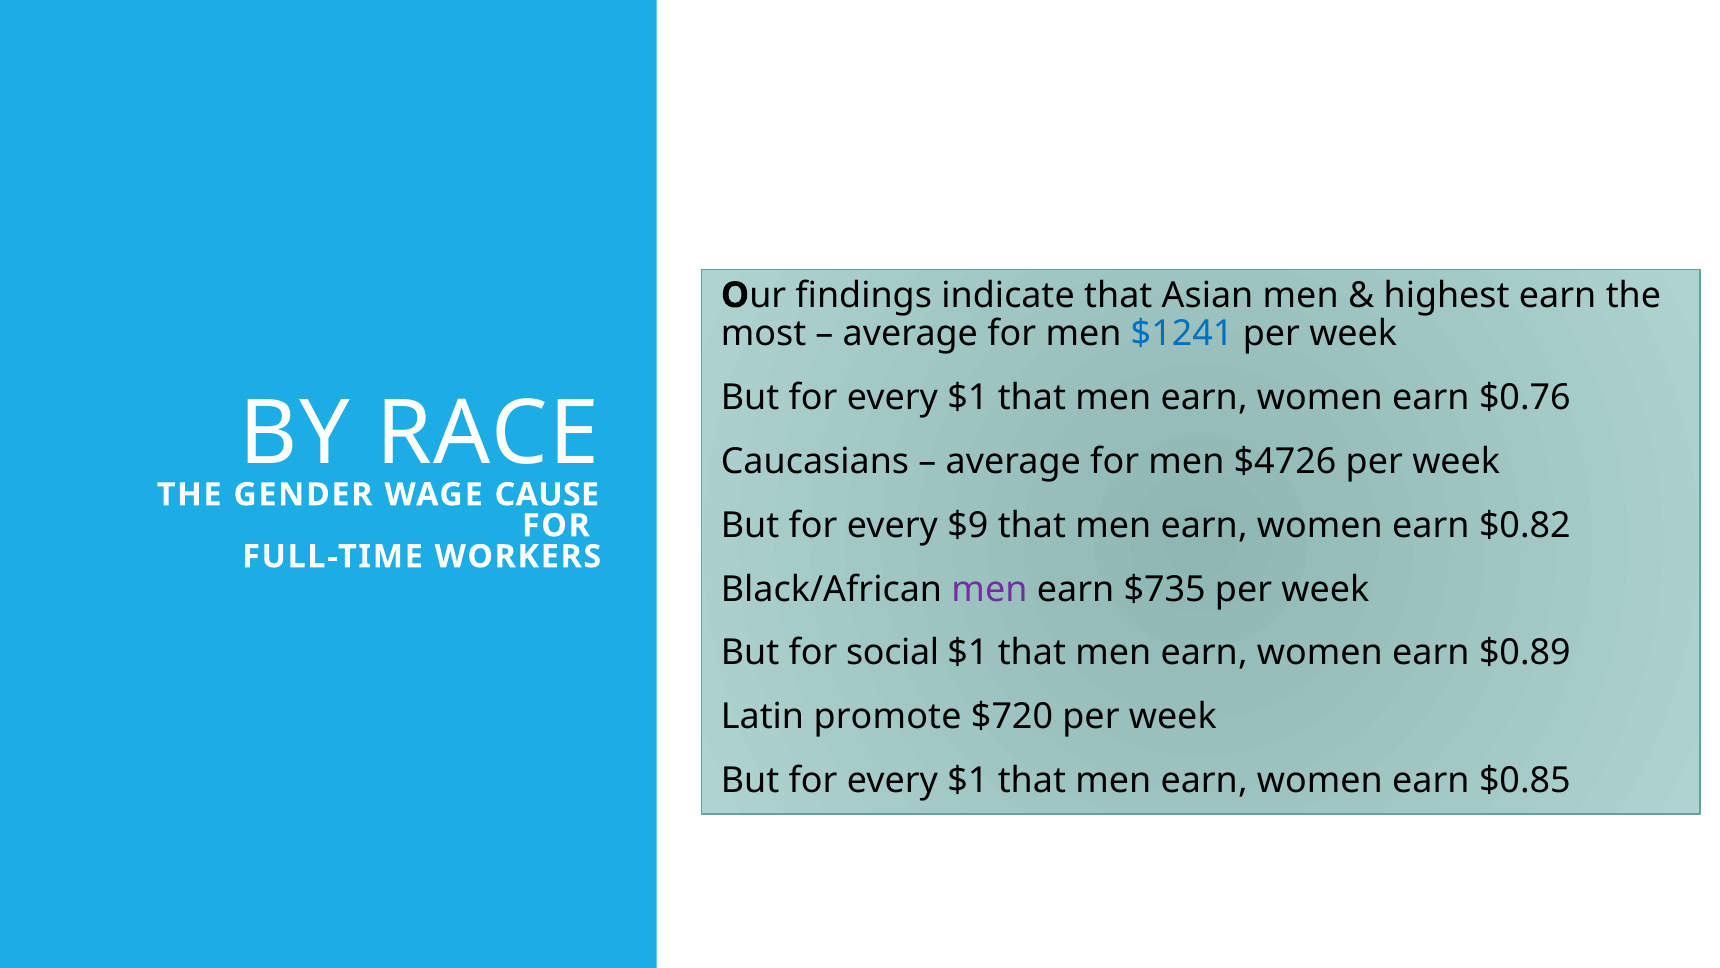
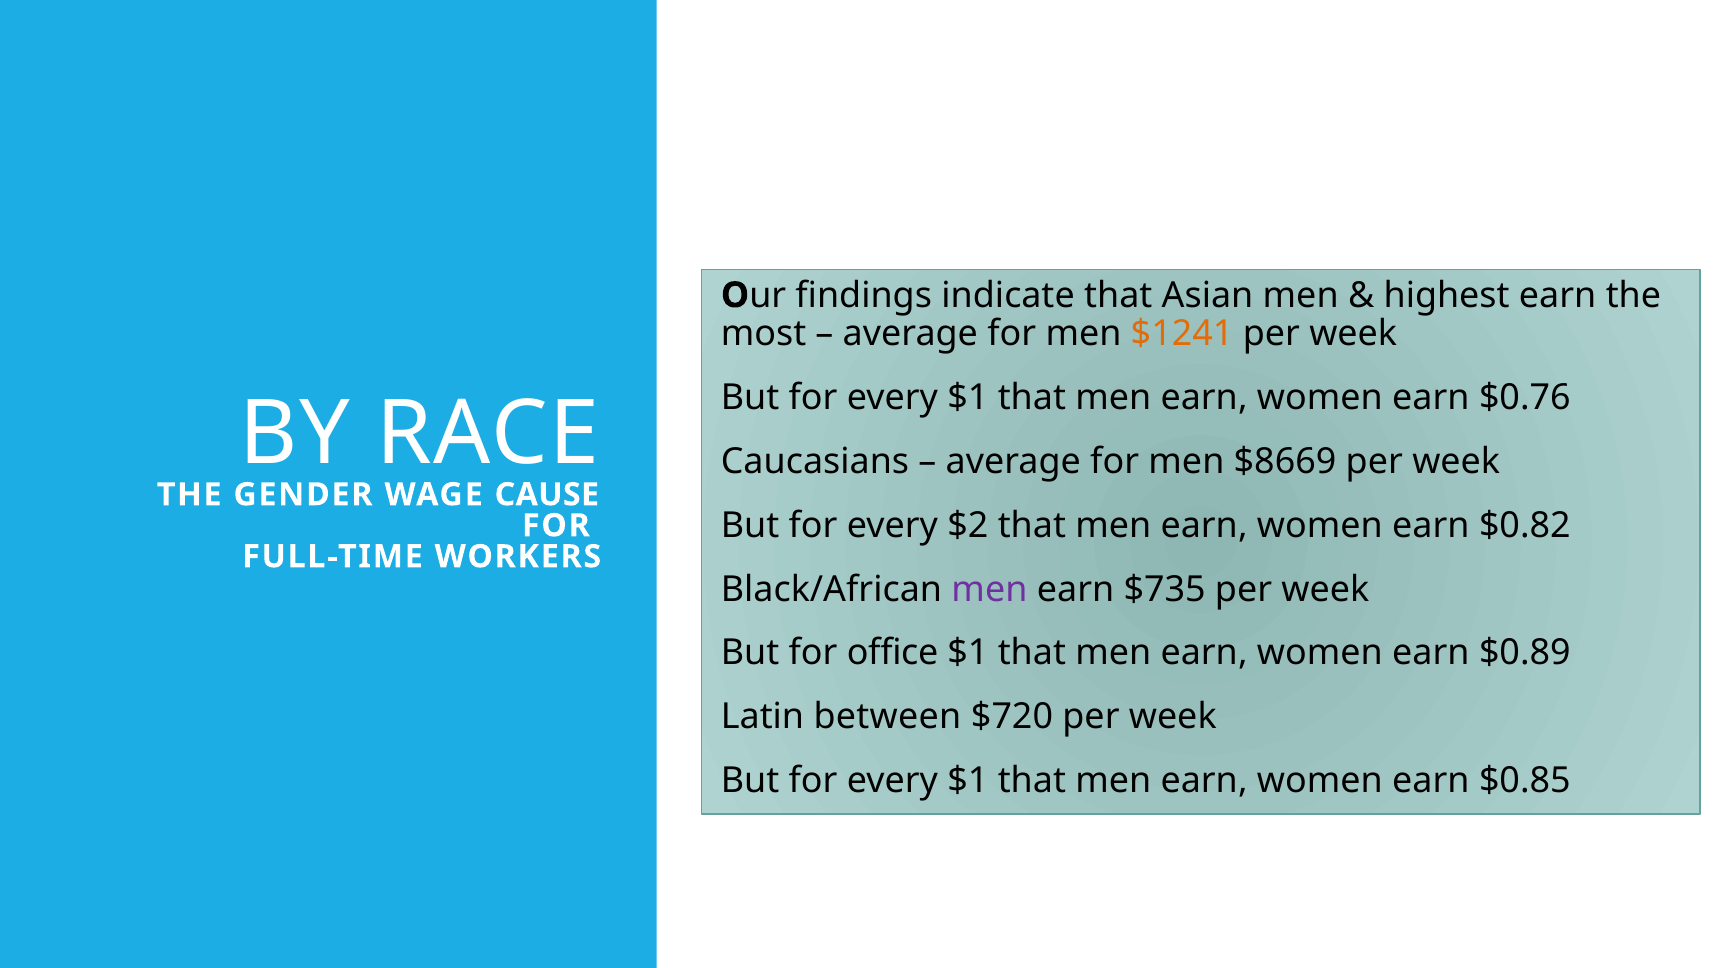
$1241 colour: blue -> orange (1182, 334)
$4726: $4726 -> $8669 (1285, 461)
$9: $9 -> $2 (968, 525)
social: social -> office (893, 653)
promote: promote -> between (887, 717)
